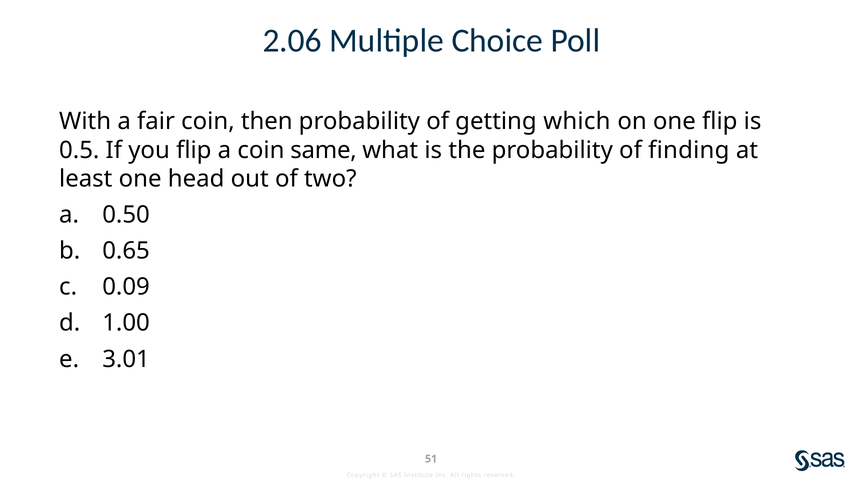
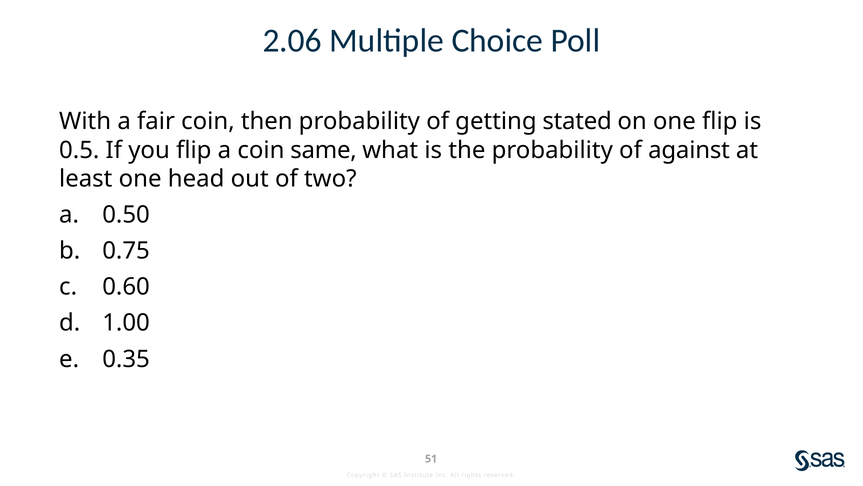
which: which -> stated (577, 121)
finding: finding -> against (689, 150)
0.65: 0.65 -> 0.75 (126, 251)
0.09: 0.09 -> 0.60 (126, 287)
3.01: 3.01 -> 0.35 (126, 359)
